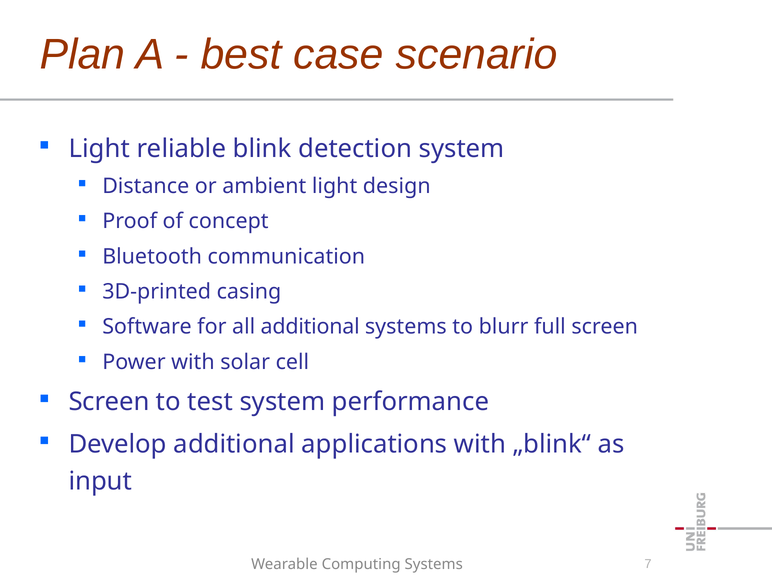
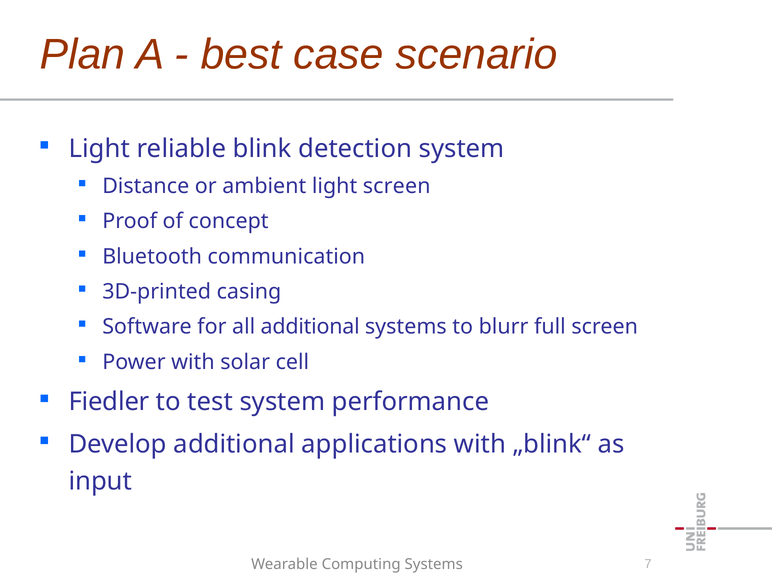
light design: design -> screen (397, 186)
Screen: Screen -> Fiedler (109, 402)
